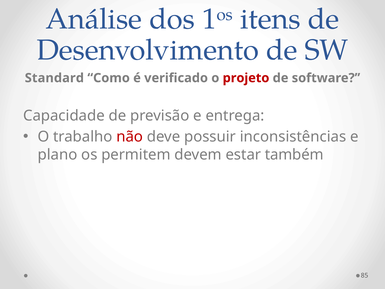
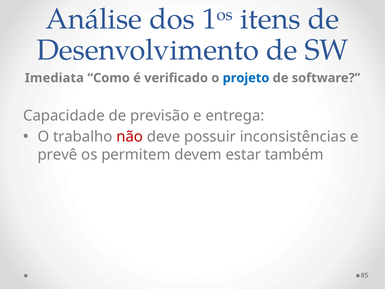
Standard: Standard -> Imediata (54, 78)
projeto colour: red -> blue (246, 78)
plano: plano -> prevê (57, 155)
